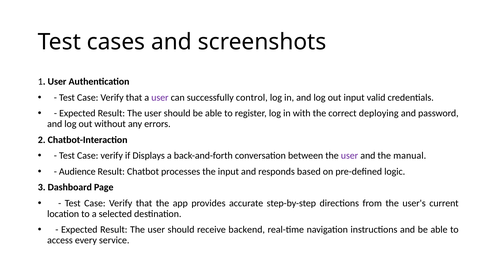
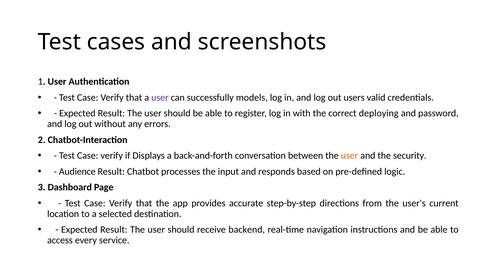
control: control -> models (252, 97)
out input: input -> users (354, 97)
user colour: purple -> orange (350, 155)
manual: manual -> security (410, 155)
